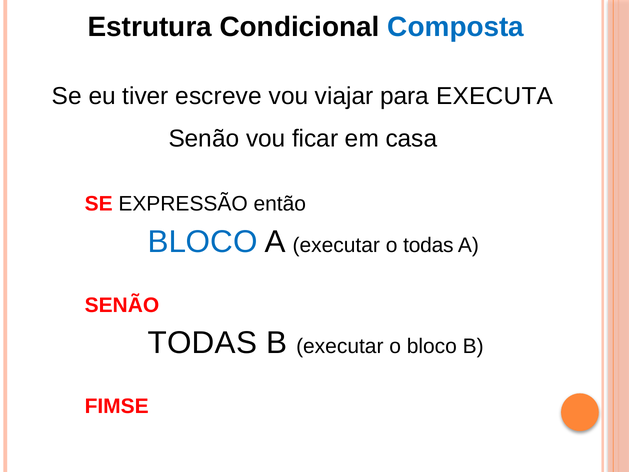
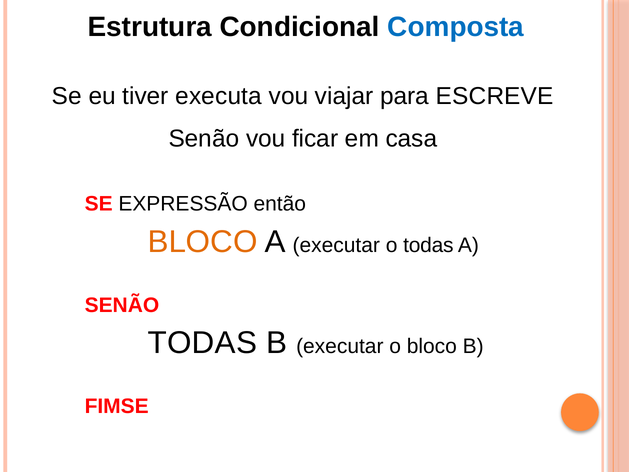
escreve: escreve -> executa (219, 96)
EXECUTA: EXECUTA -> ESCREVE (495, 96)
BLOCO colour: blue -> orange (203, 242)
